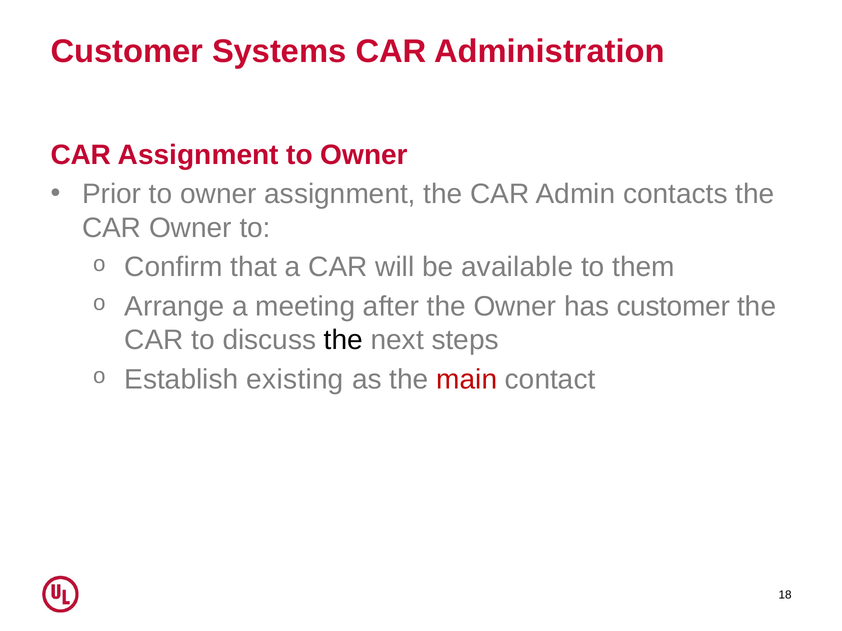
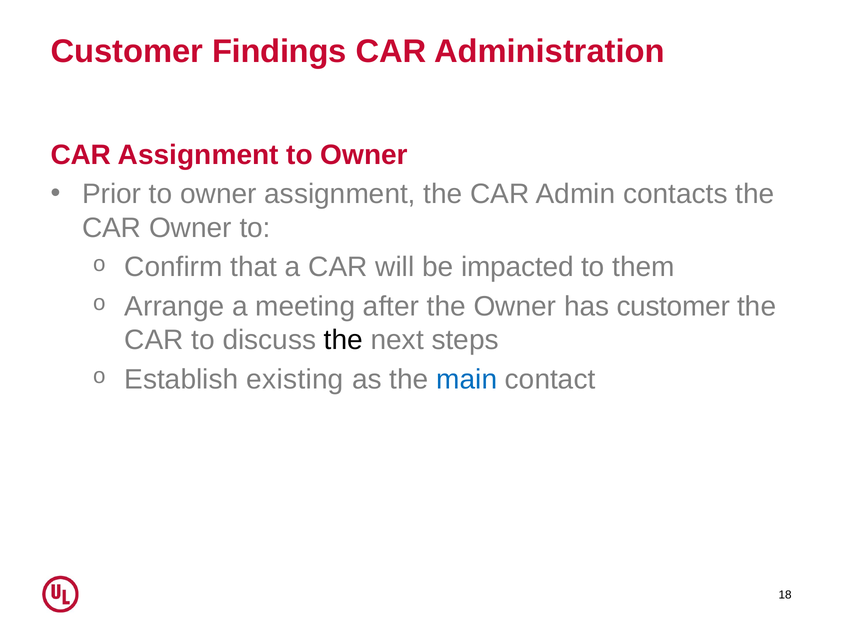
Systems: Systems -> Findings (279, 51)
available: available -> impacted (517, 267)
main colour: red -> blue (467, 380)
